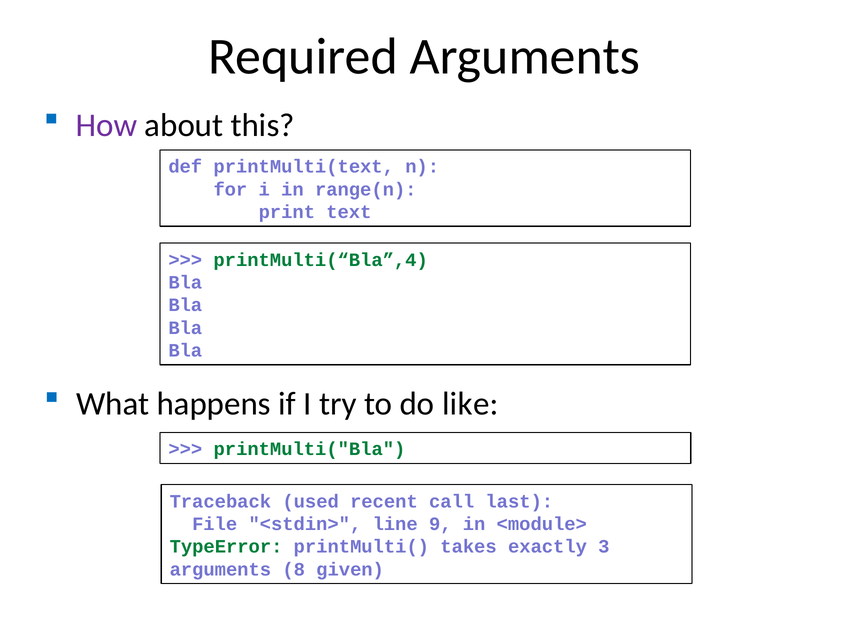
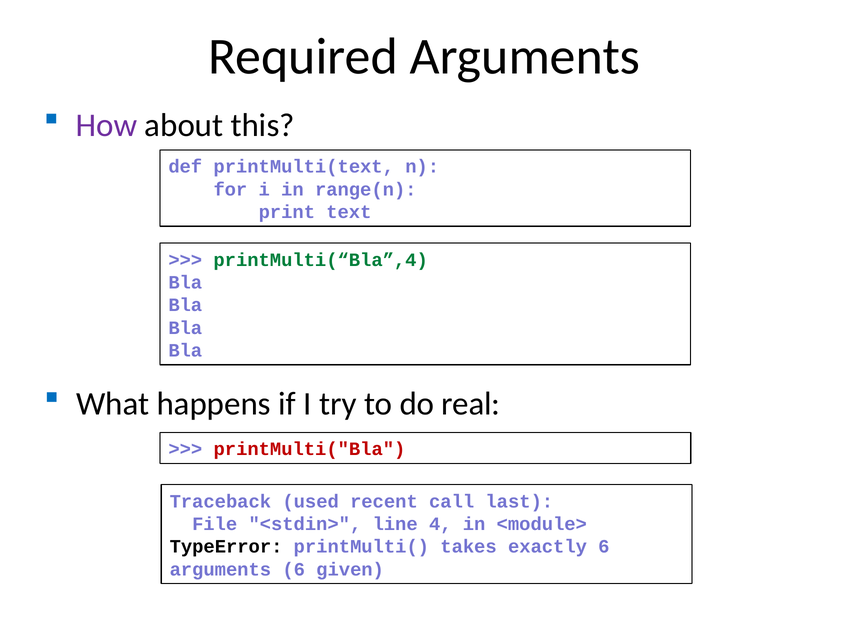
like: like -> real (471, 404)
printMulti("Bla colour: green -> red (309, 449)
9: 9 -> 4 (440, 524)
TypeError colour: green -> black (226, 546)
exactly 3: 3 -> 6 (604, 546)
arguments 8: 8 -> 6 (294, 569)
